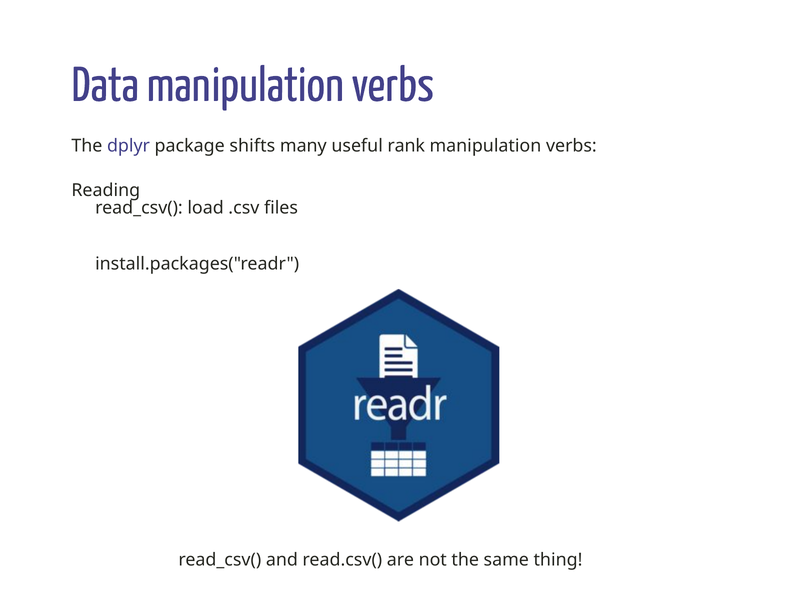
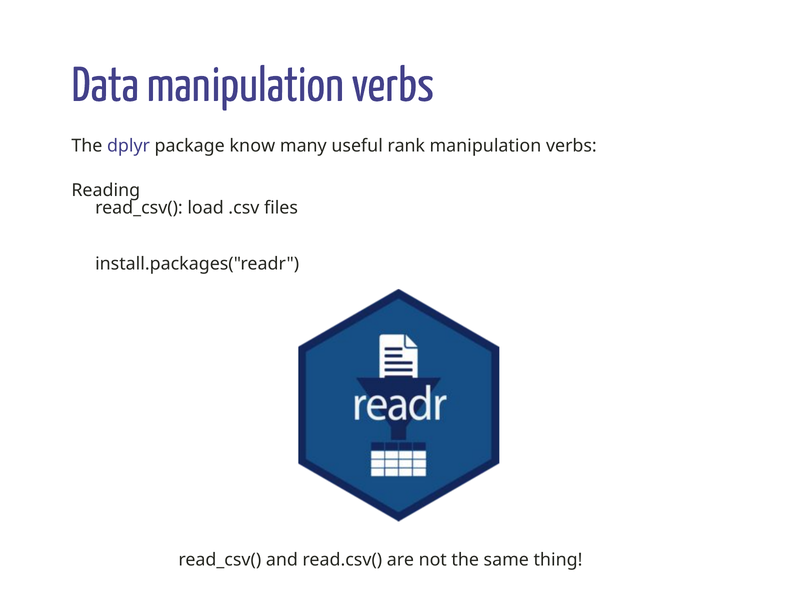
shifts: shifts -> know (252, 146)
